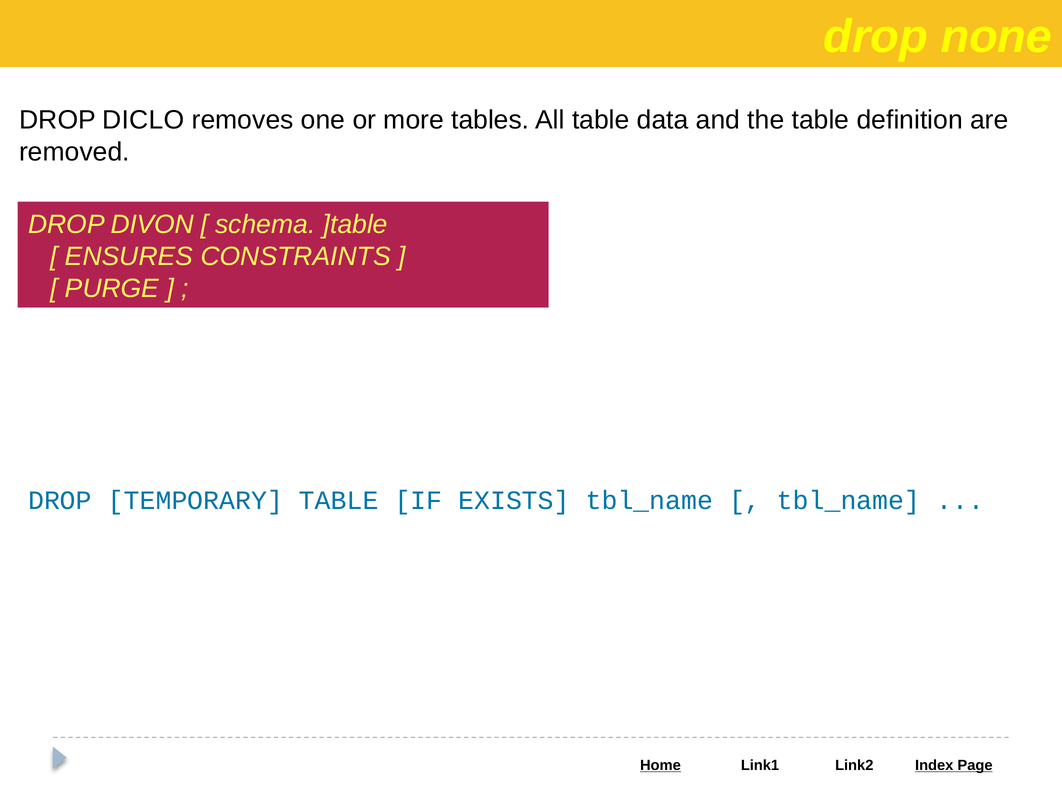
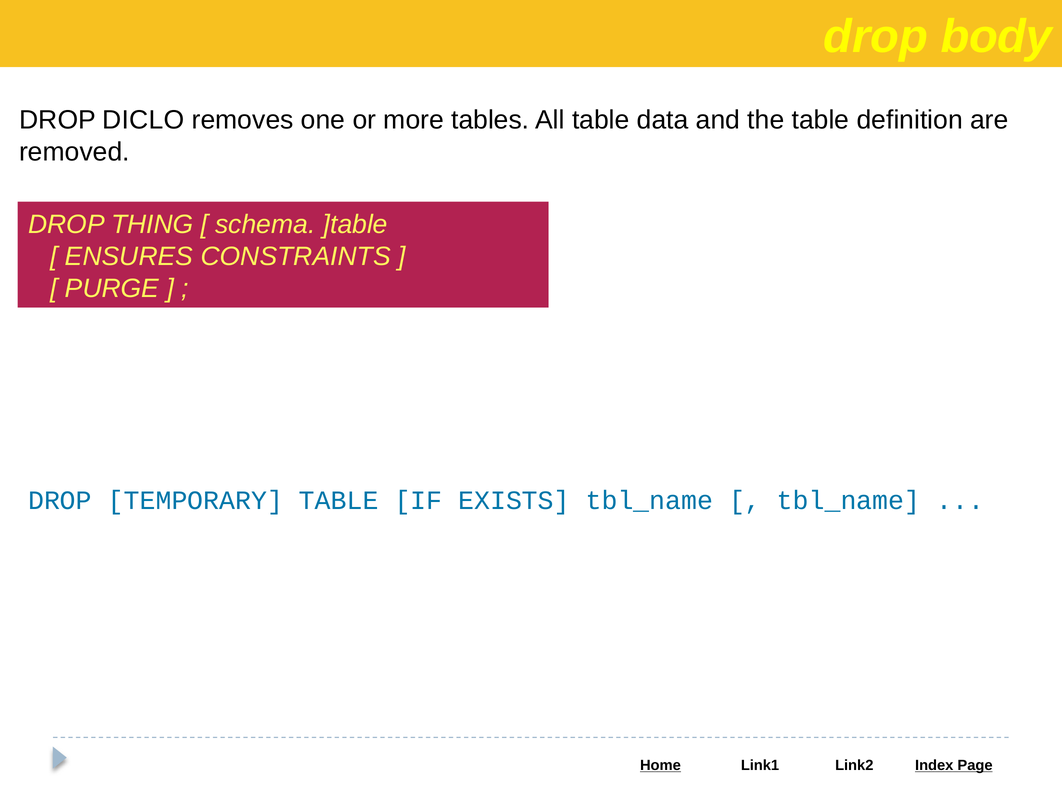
none: none -> body (996, 37)
DIVON: DIVON -> THING (152, 225)
